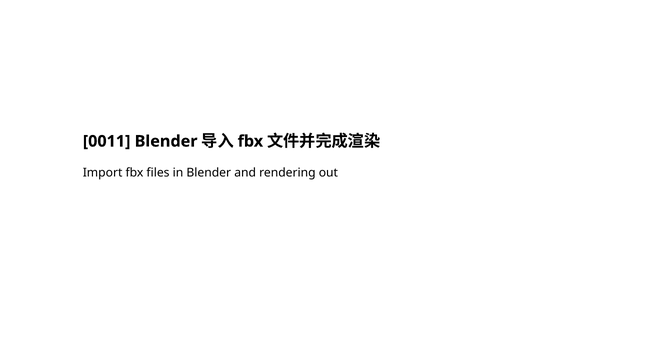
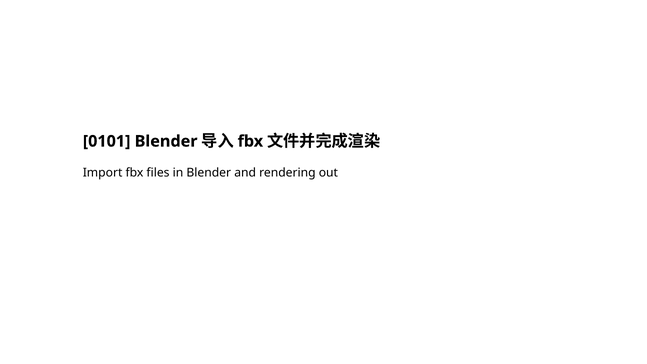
0011: 0011 -> 0101 (107, 141)
